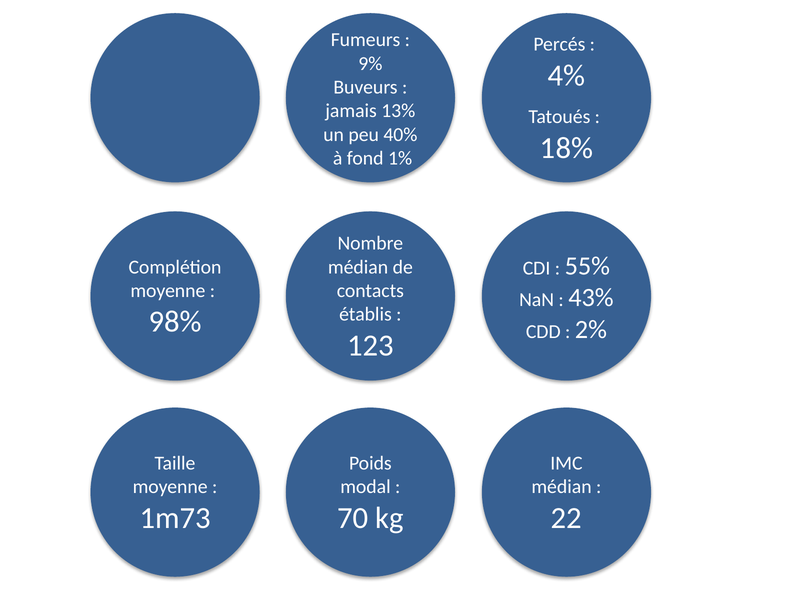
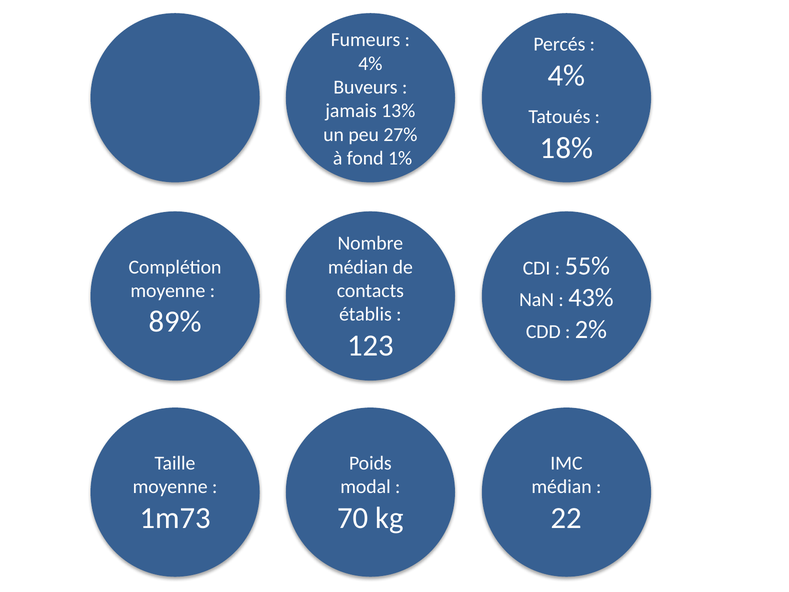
9%: 9% -> 4% (370, 64)
40%: 40% -> 27% (400, 135)
98%: 98% -> 89% (175, 322)
